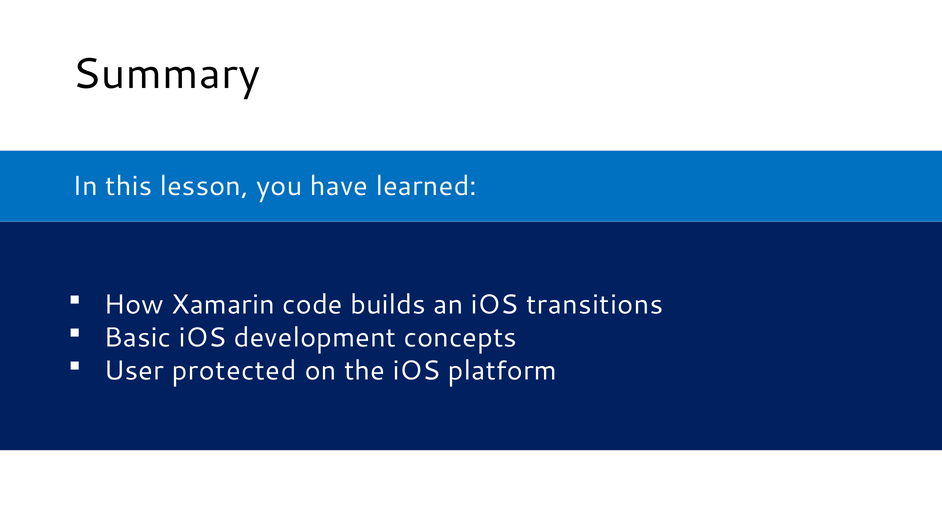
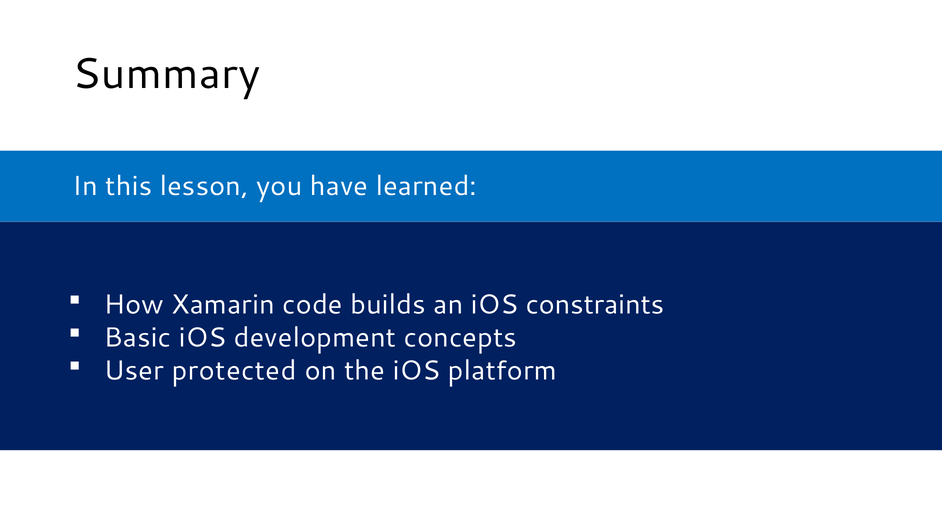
transitions: transitions -> constraints (595, 305)
